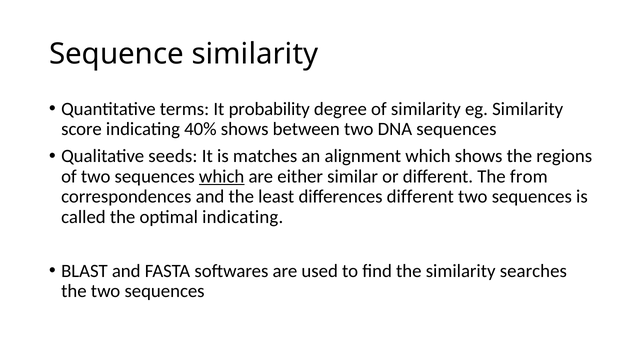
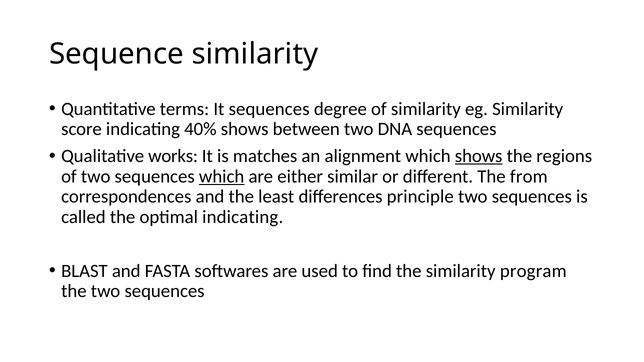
It probability: probability -> sequences (269, 109)
seeds: seeds -> works (173, 156)
shows underline: none -> present (479, 156)
differences different: different -> principle (420, 197)
searches: searches -> program (533, 271)
